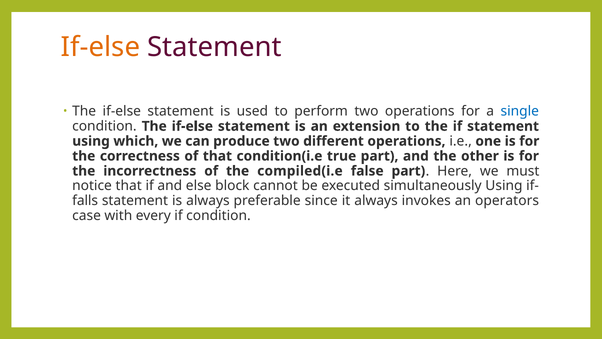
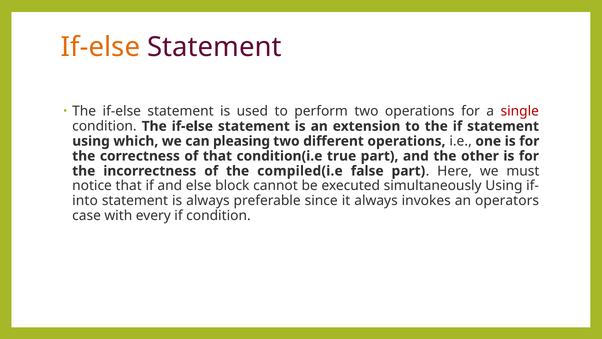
single colour: blue -> red (520, 111)
produce: produce -> pleasing (242, 141)
falls: falls -> into (85, 201)
